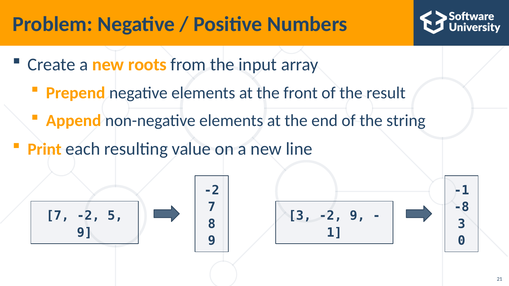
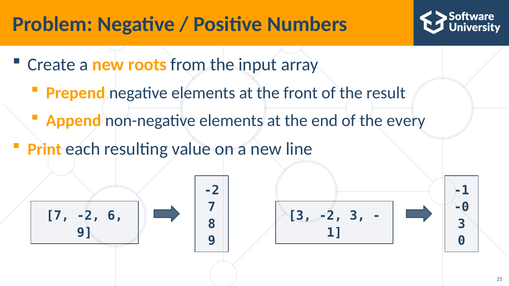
string: string -> every (406, 121)
-8: -8 -> -0 (462, 207)
5: 5 -> 6 (115, 216)
-2 9: 9 -> 3 (357, 216)
